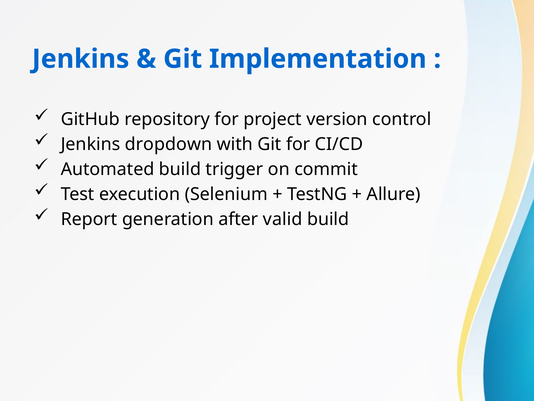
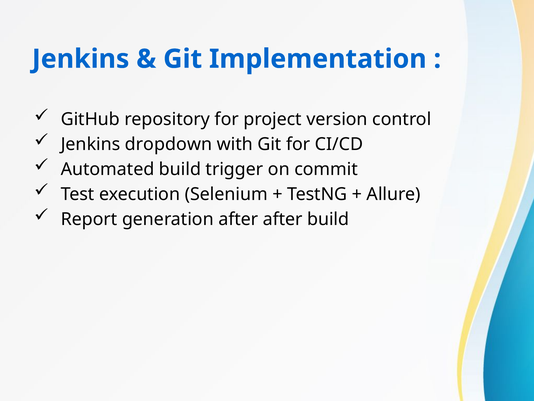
after valid: valid -> after (283, 219)
